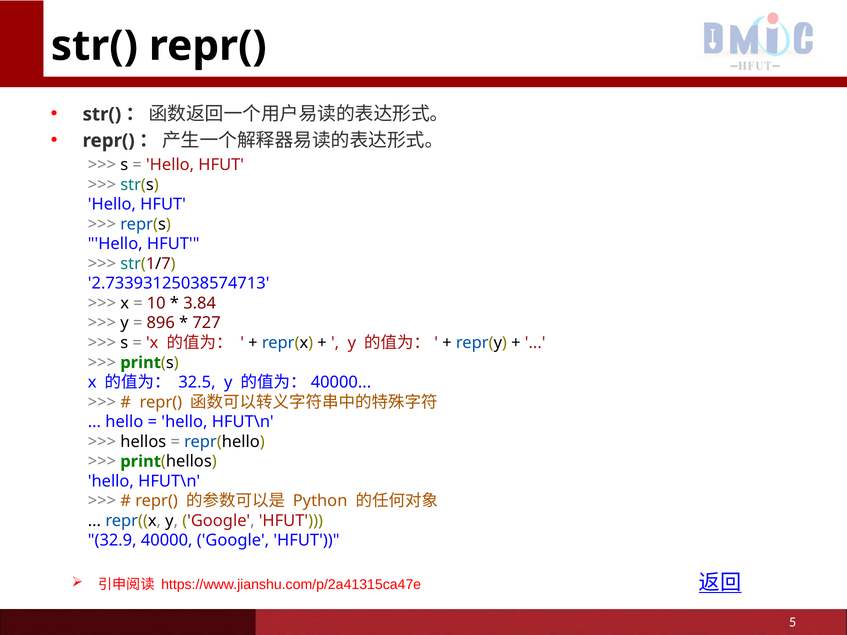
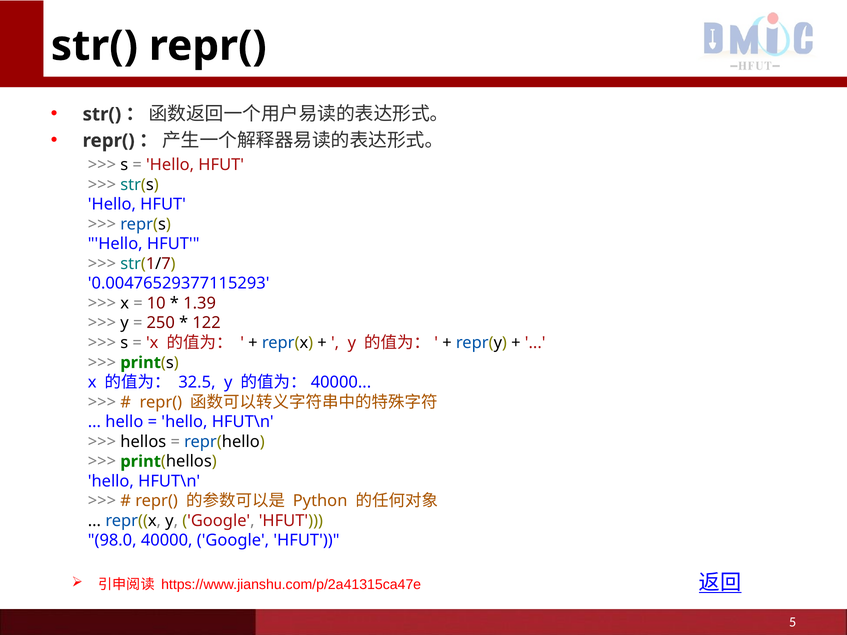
2.73393125038574713: 2.73393125038574713 -> 0.00476529377115293 (179, 284)
3.84: 3.84 -> 1.39 (200, 303)
896: 896 -> 250 (161, 323)
727: 727 -> 122 (207, 323)
32.9: 32.9 -> 98.0 (112, 541)
